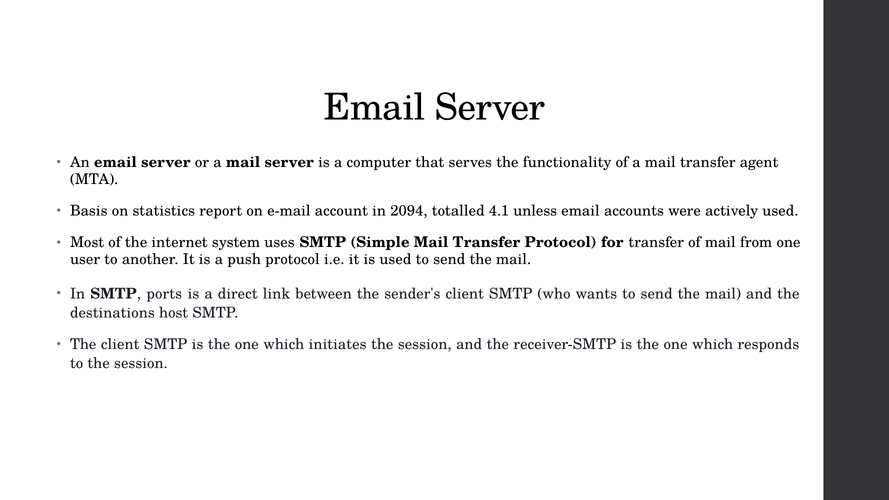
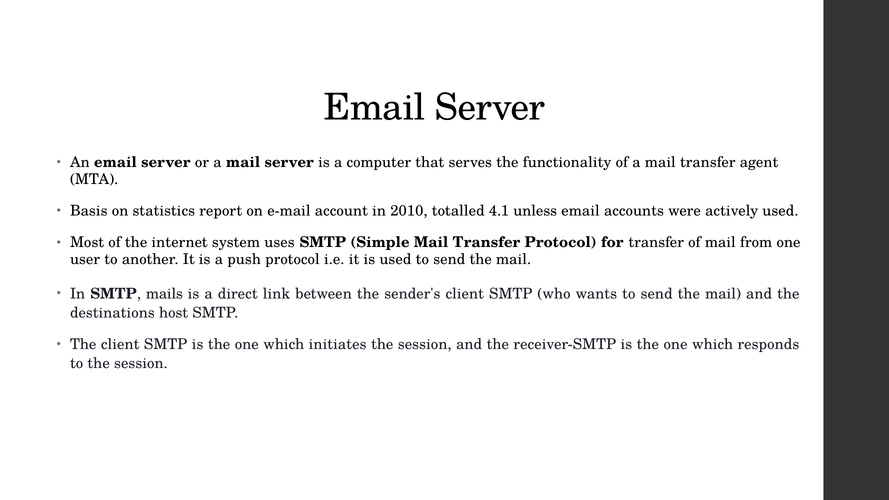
2094: 2094 -> 2010 (409, 211)
ports: ports -> mails (164, 294)
